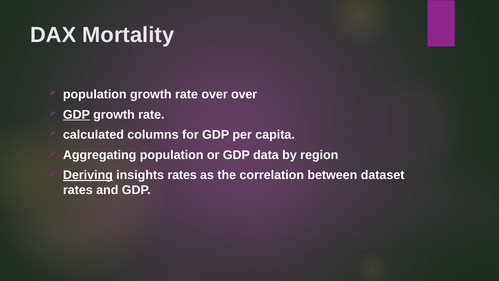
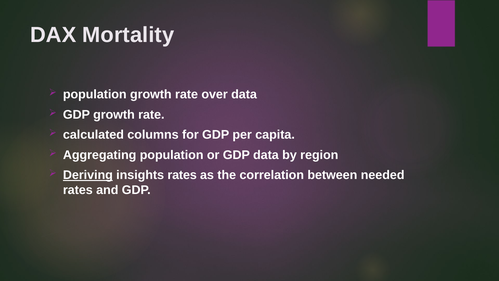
over over: over -> data (244, 94)
GDP underline: present -> none (76, 114)
dataset: dataset -> needed (383, 175)
